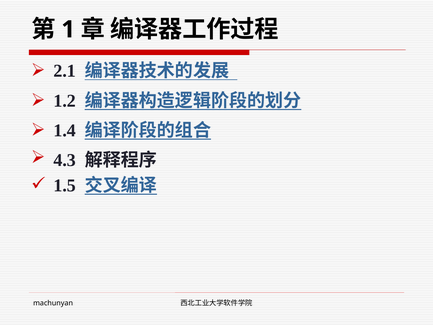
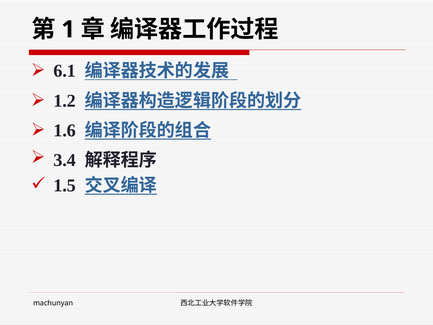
2.1: 2.1 -> 6.1 (65, 71)
1.4: 1.4 -> 1.6 (65, 130)
4.3: 4.3 -> 3.4 (65, 160)
